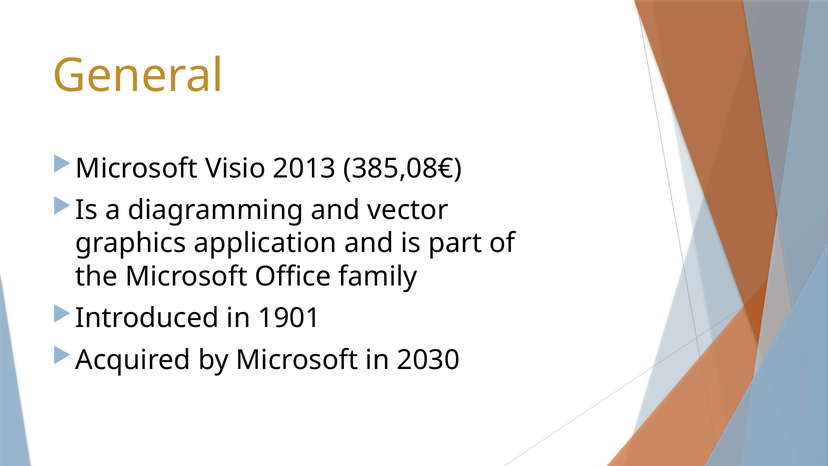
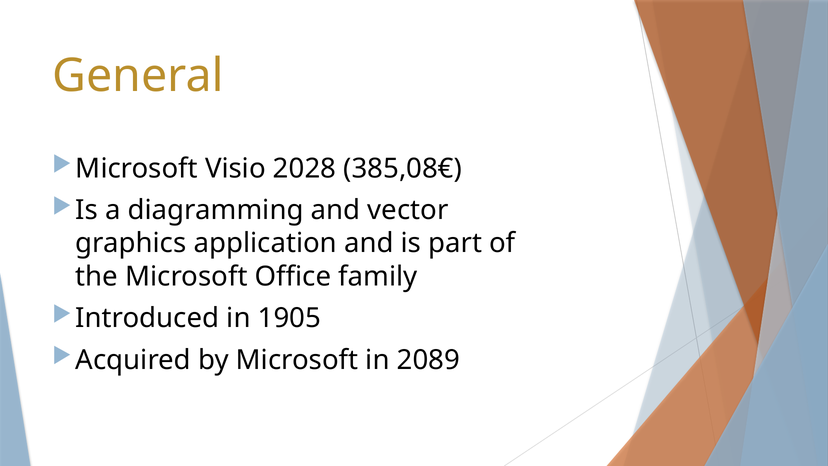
2013: 2013 -> 2028 (305, 168)
1901: 1901 -> 1905 (289, 318)
2030: 2030 -> 2089 (428, 360)
